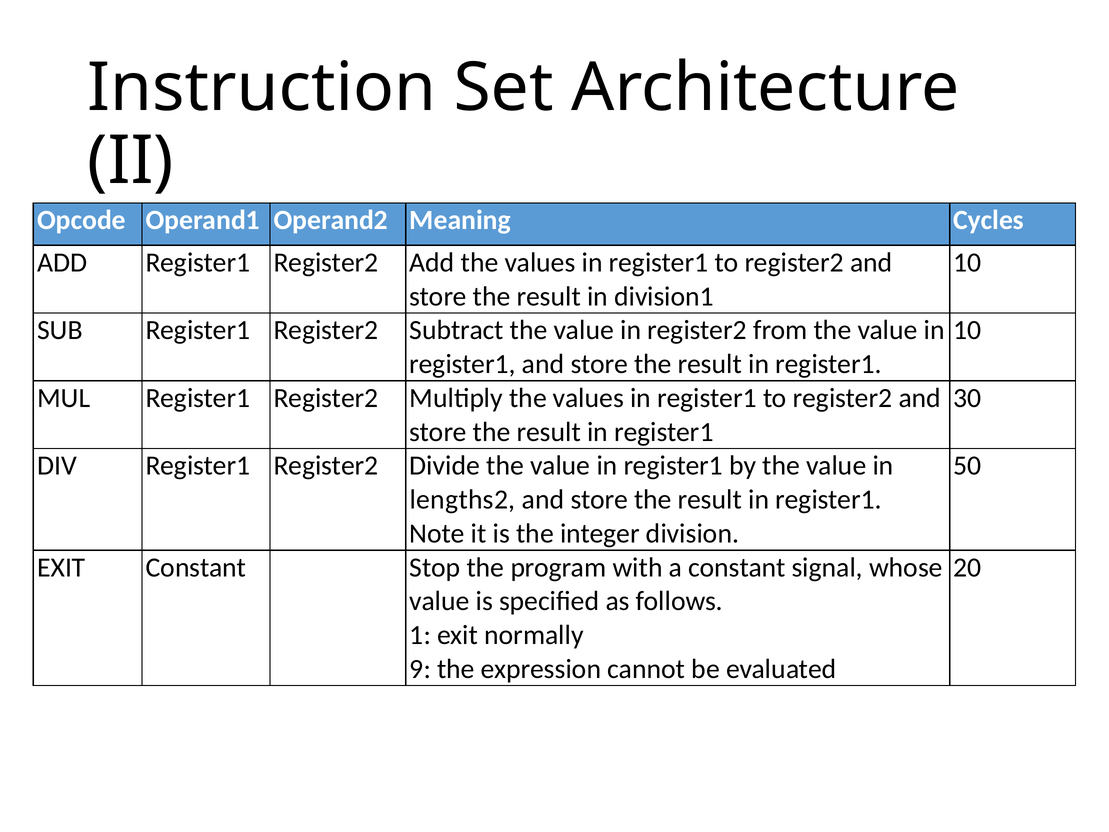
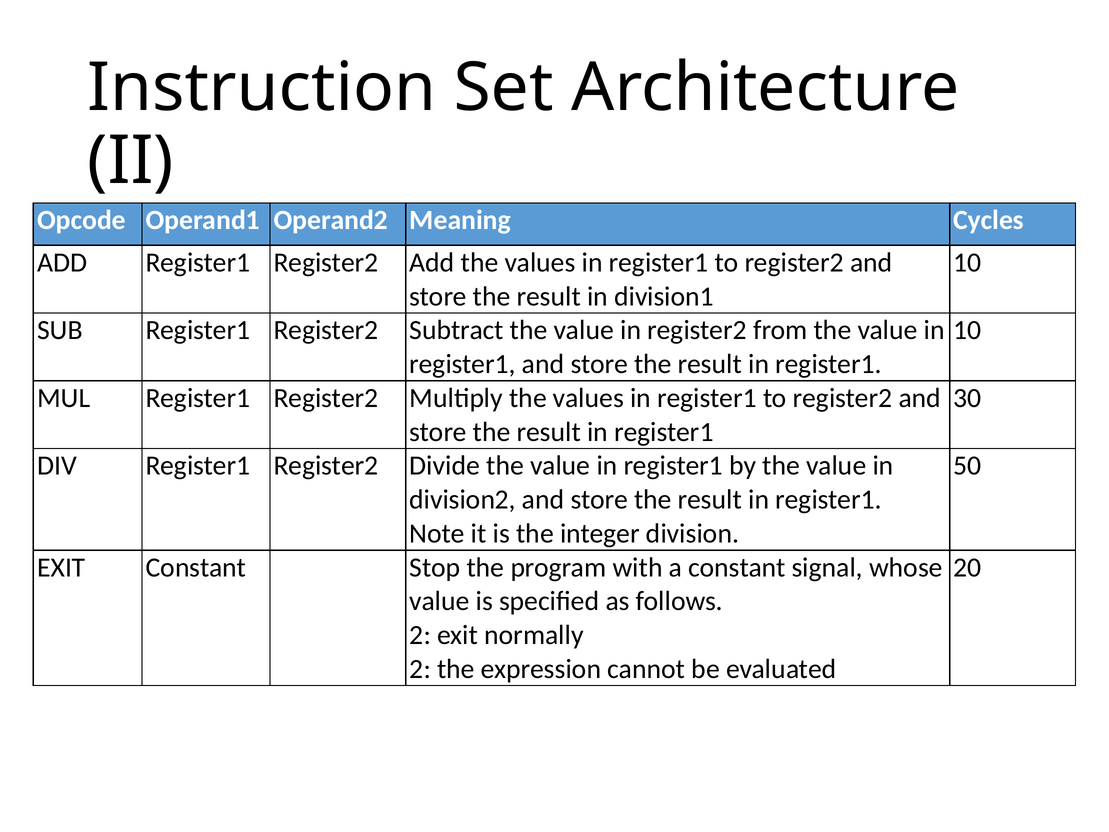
lengths2: lengths2 -> division2 (463, 500)
1: 1 -> 2 (420, 635)
9: 9 -> 2 (420, 669)
